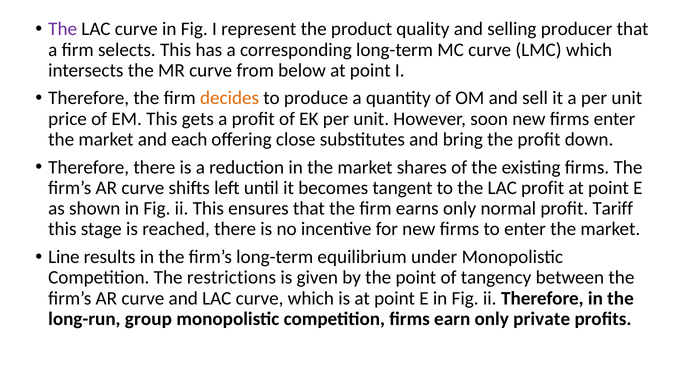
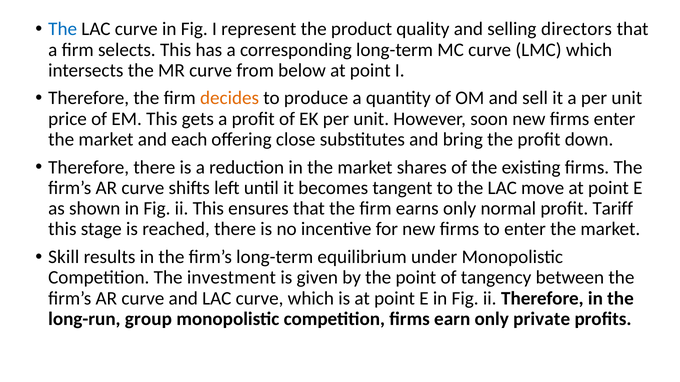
The colour: purple -> blue (63, 29)
producer: producer -> directors (576, 29)
LAC profit: profit -> move (543, 188)
Line: Line -> Skill (64, 257)
restrictions: restrictions -> investment (231, 278)
